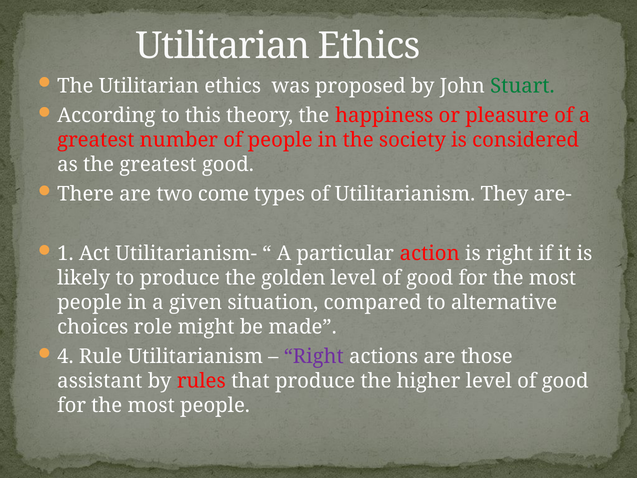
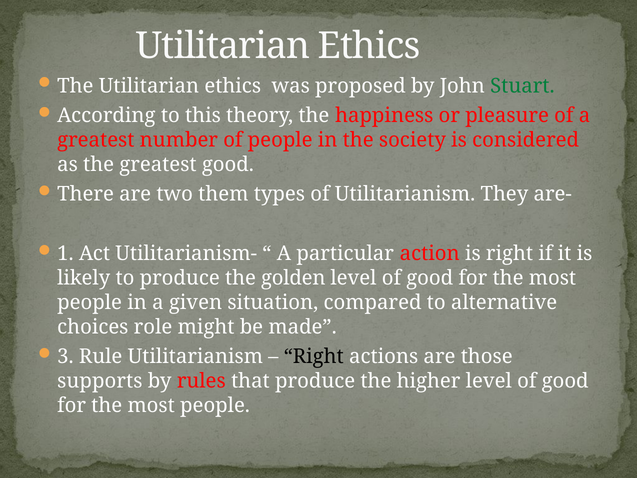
come: come -> them (223, 194)
4: 4 -> 3 (65, 356)
Right colour: purple -> black (314, 356)
assistant: assistant -> supports (100, 381)
